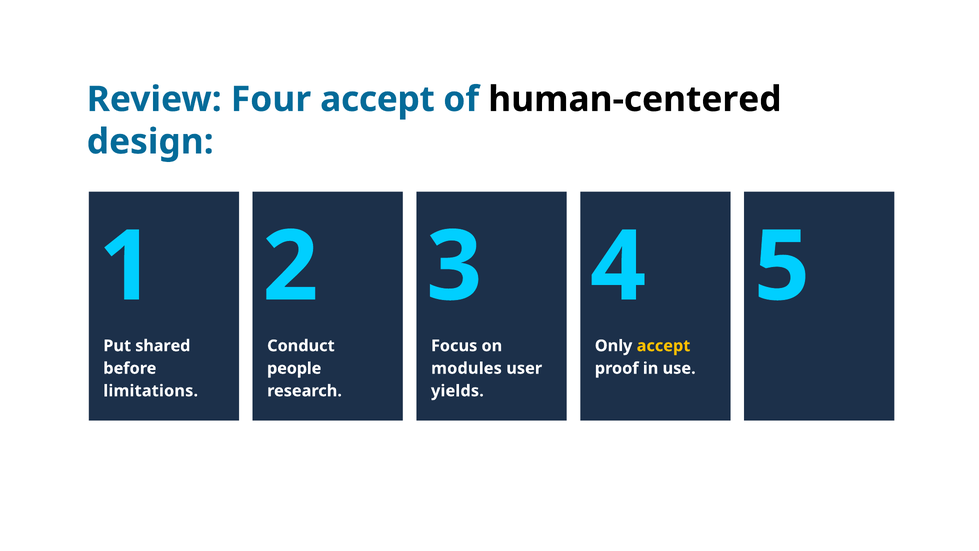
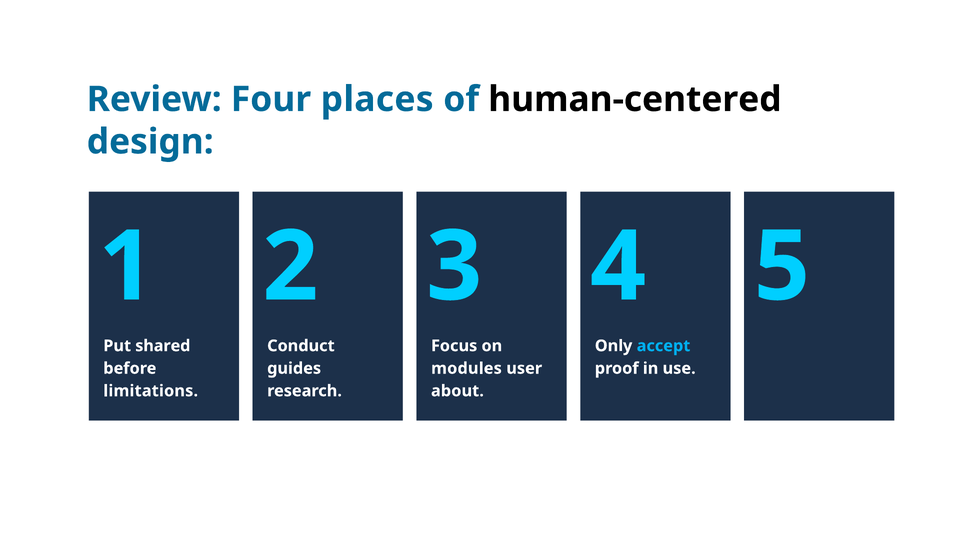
Four accept: accept -> places (377, 99)
accept colour: yellow -> light blue (664, 346)
people: people -> guides (294, 368)
yields: yields -> about (457, 391)
